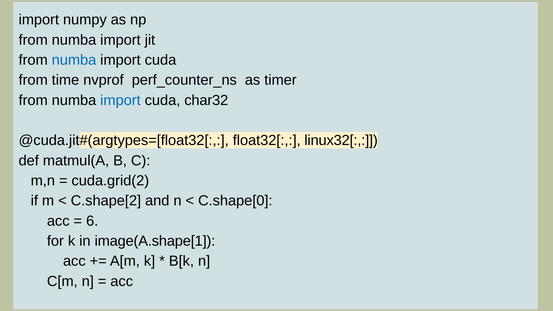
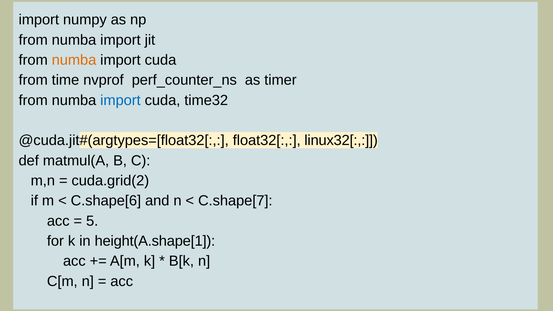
numba colour: blue -> orange (74, 60)
char32: char32 -> time32 (206, 100)
C.shape[2: C.shape[2 -> C.shape[6 (106, 201)
C.shape[0: C.shape[0 -> C.shape[7 (235, 201)
6: 6 -> 5 (92, 221)
image(A.shape[1: image(A.shape[1 -> height(A.shape[1 (155, 241)
